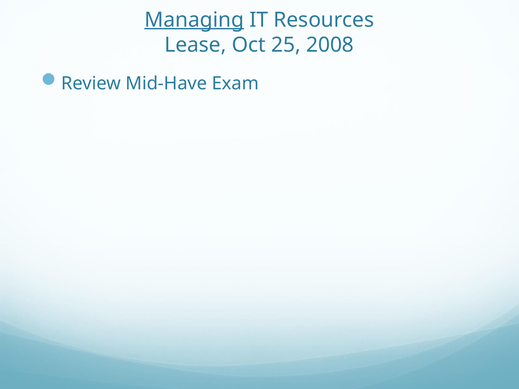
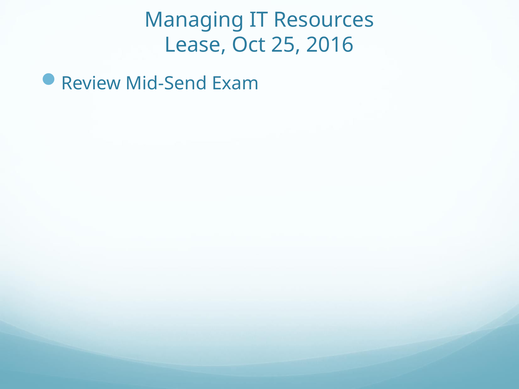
Managing underline: present -> none (194, 20)
2008: 2008 -> 2016 (330, 45)
Mid-Have: Mid-Have -> Mid-Send (166, 83)
